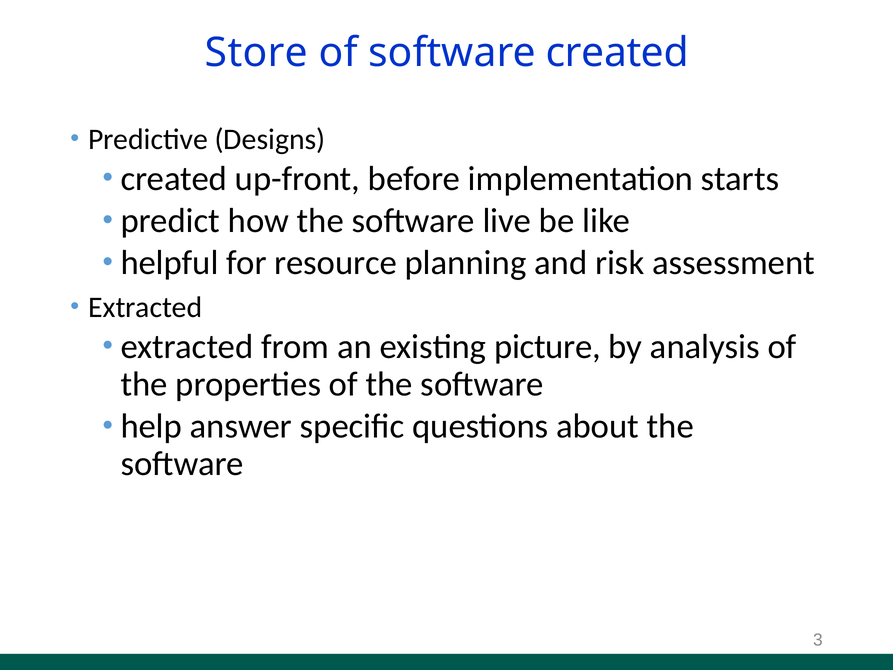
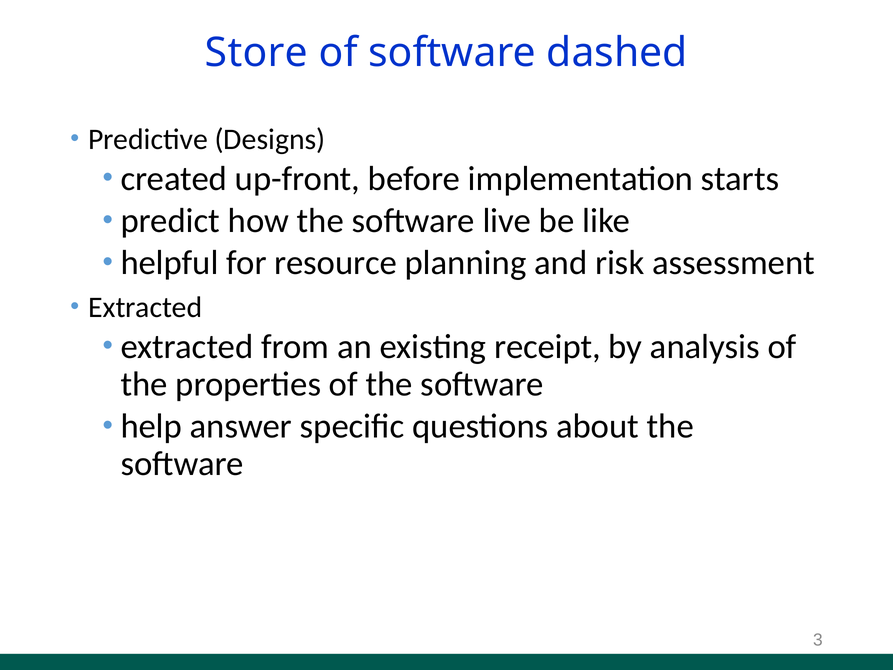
software created: created -> dashed (617, 53)
picture: picture -> receipt (547, 347)
